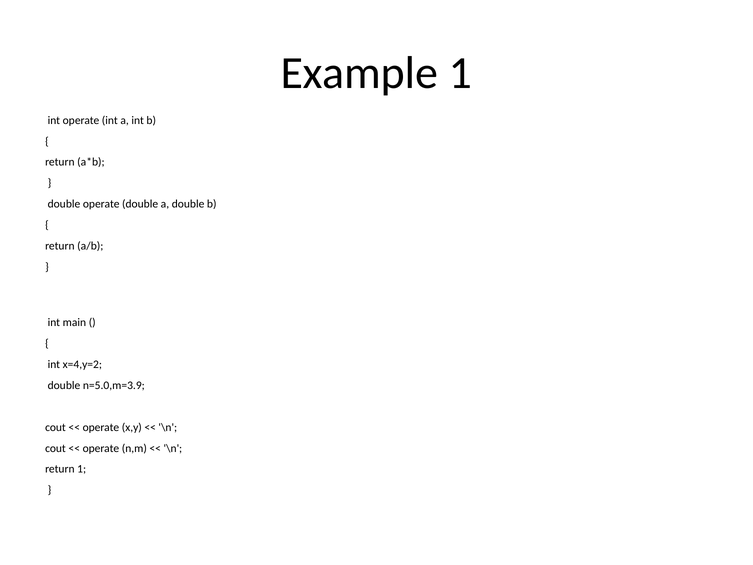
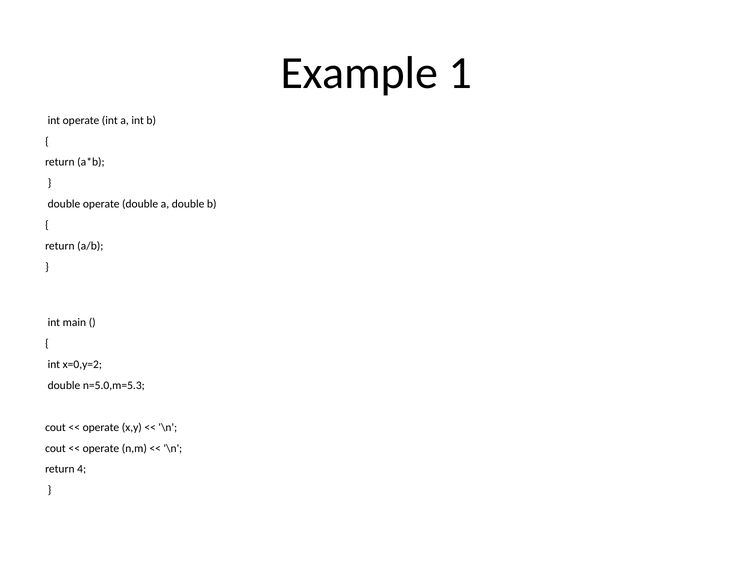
x=4,y=2: x=4,y=2 -> x=0,y=2 (82, 364)
n=5.0,m=3.9: n=5.0,m=3.9 -> n=5.0,m=5.3 (114, 385)
return 1: 1 -> 4 (82, 469)
